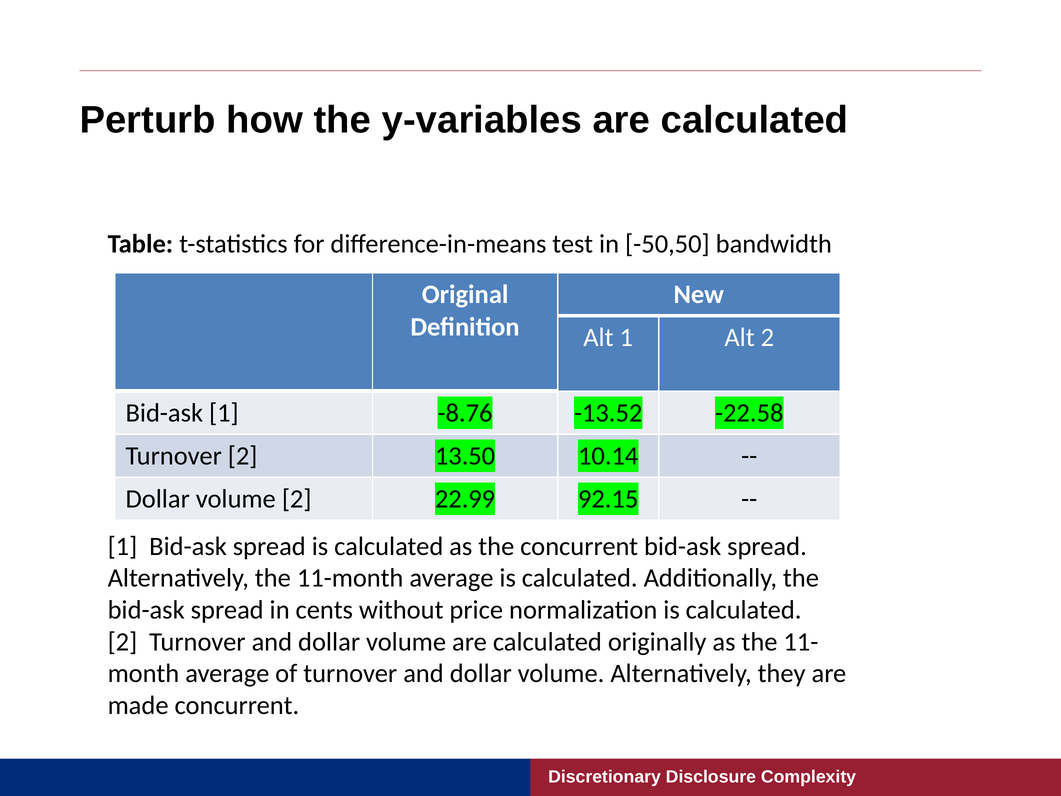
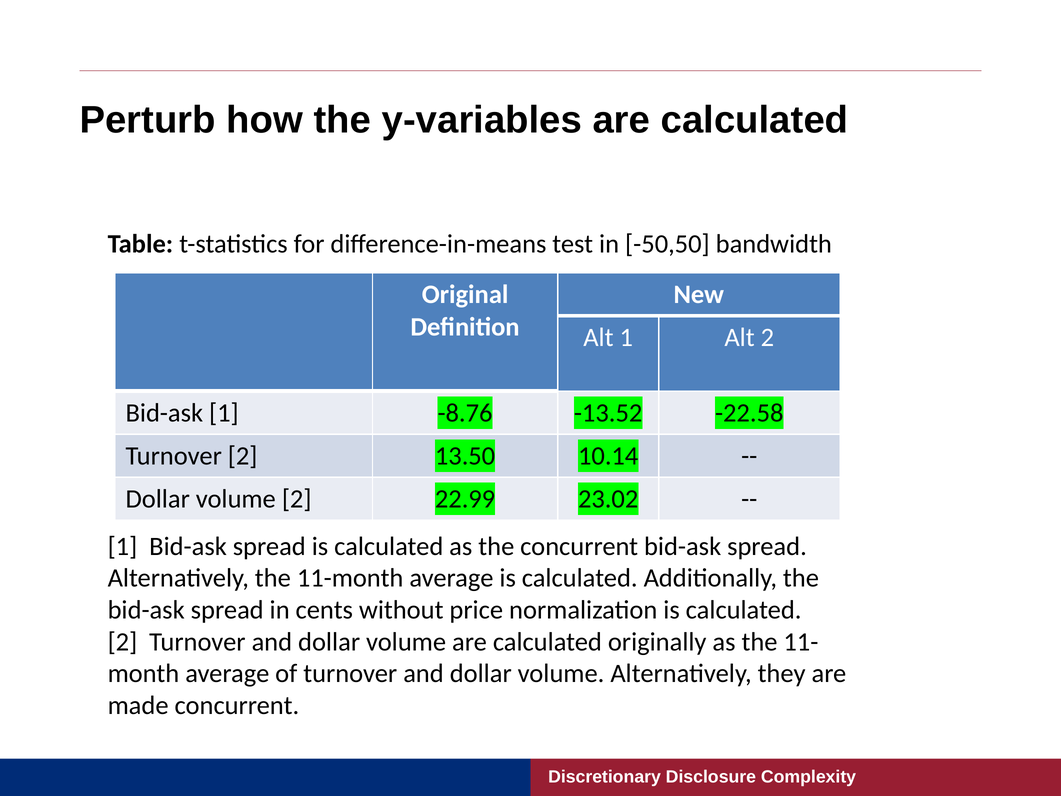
92.15: 92.15 -> 23.02 (608, 499)
